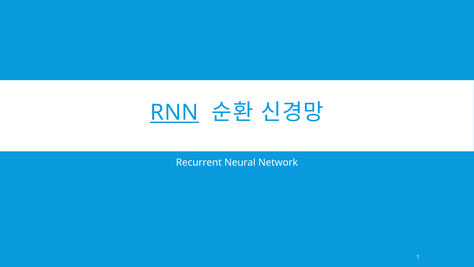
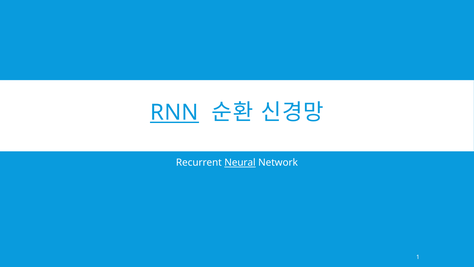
Neural underline: none -> present (240, 162)
